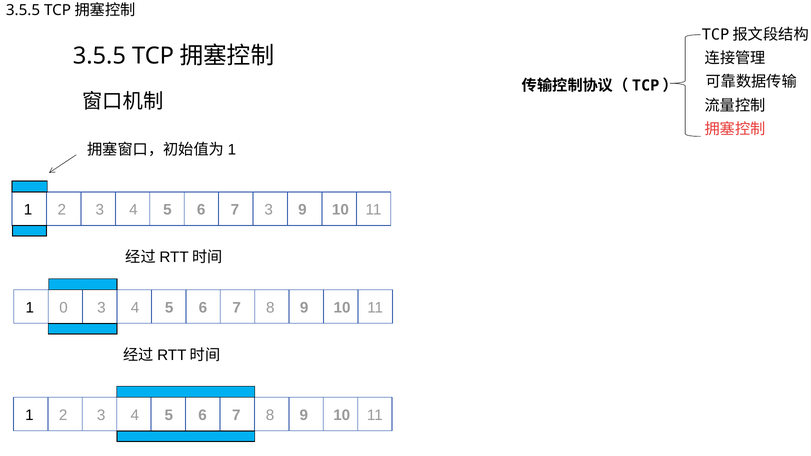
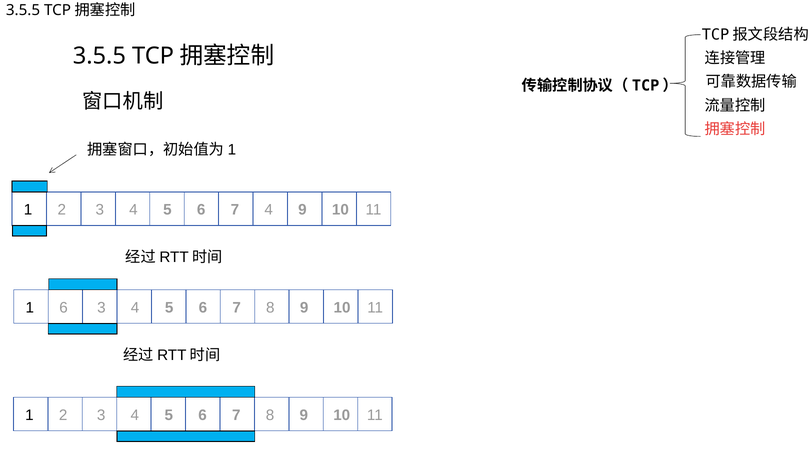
7 3: 3 -> 4 (269, 210)
1 0: 0 -> 6 (63, 308)
